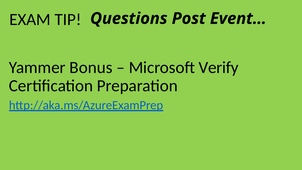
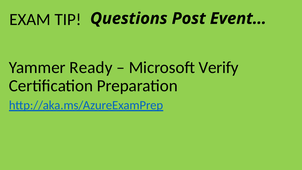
Bonus: Bonus -> Ready (91, 67)
